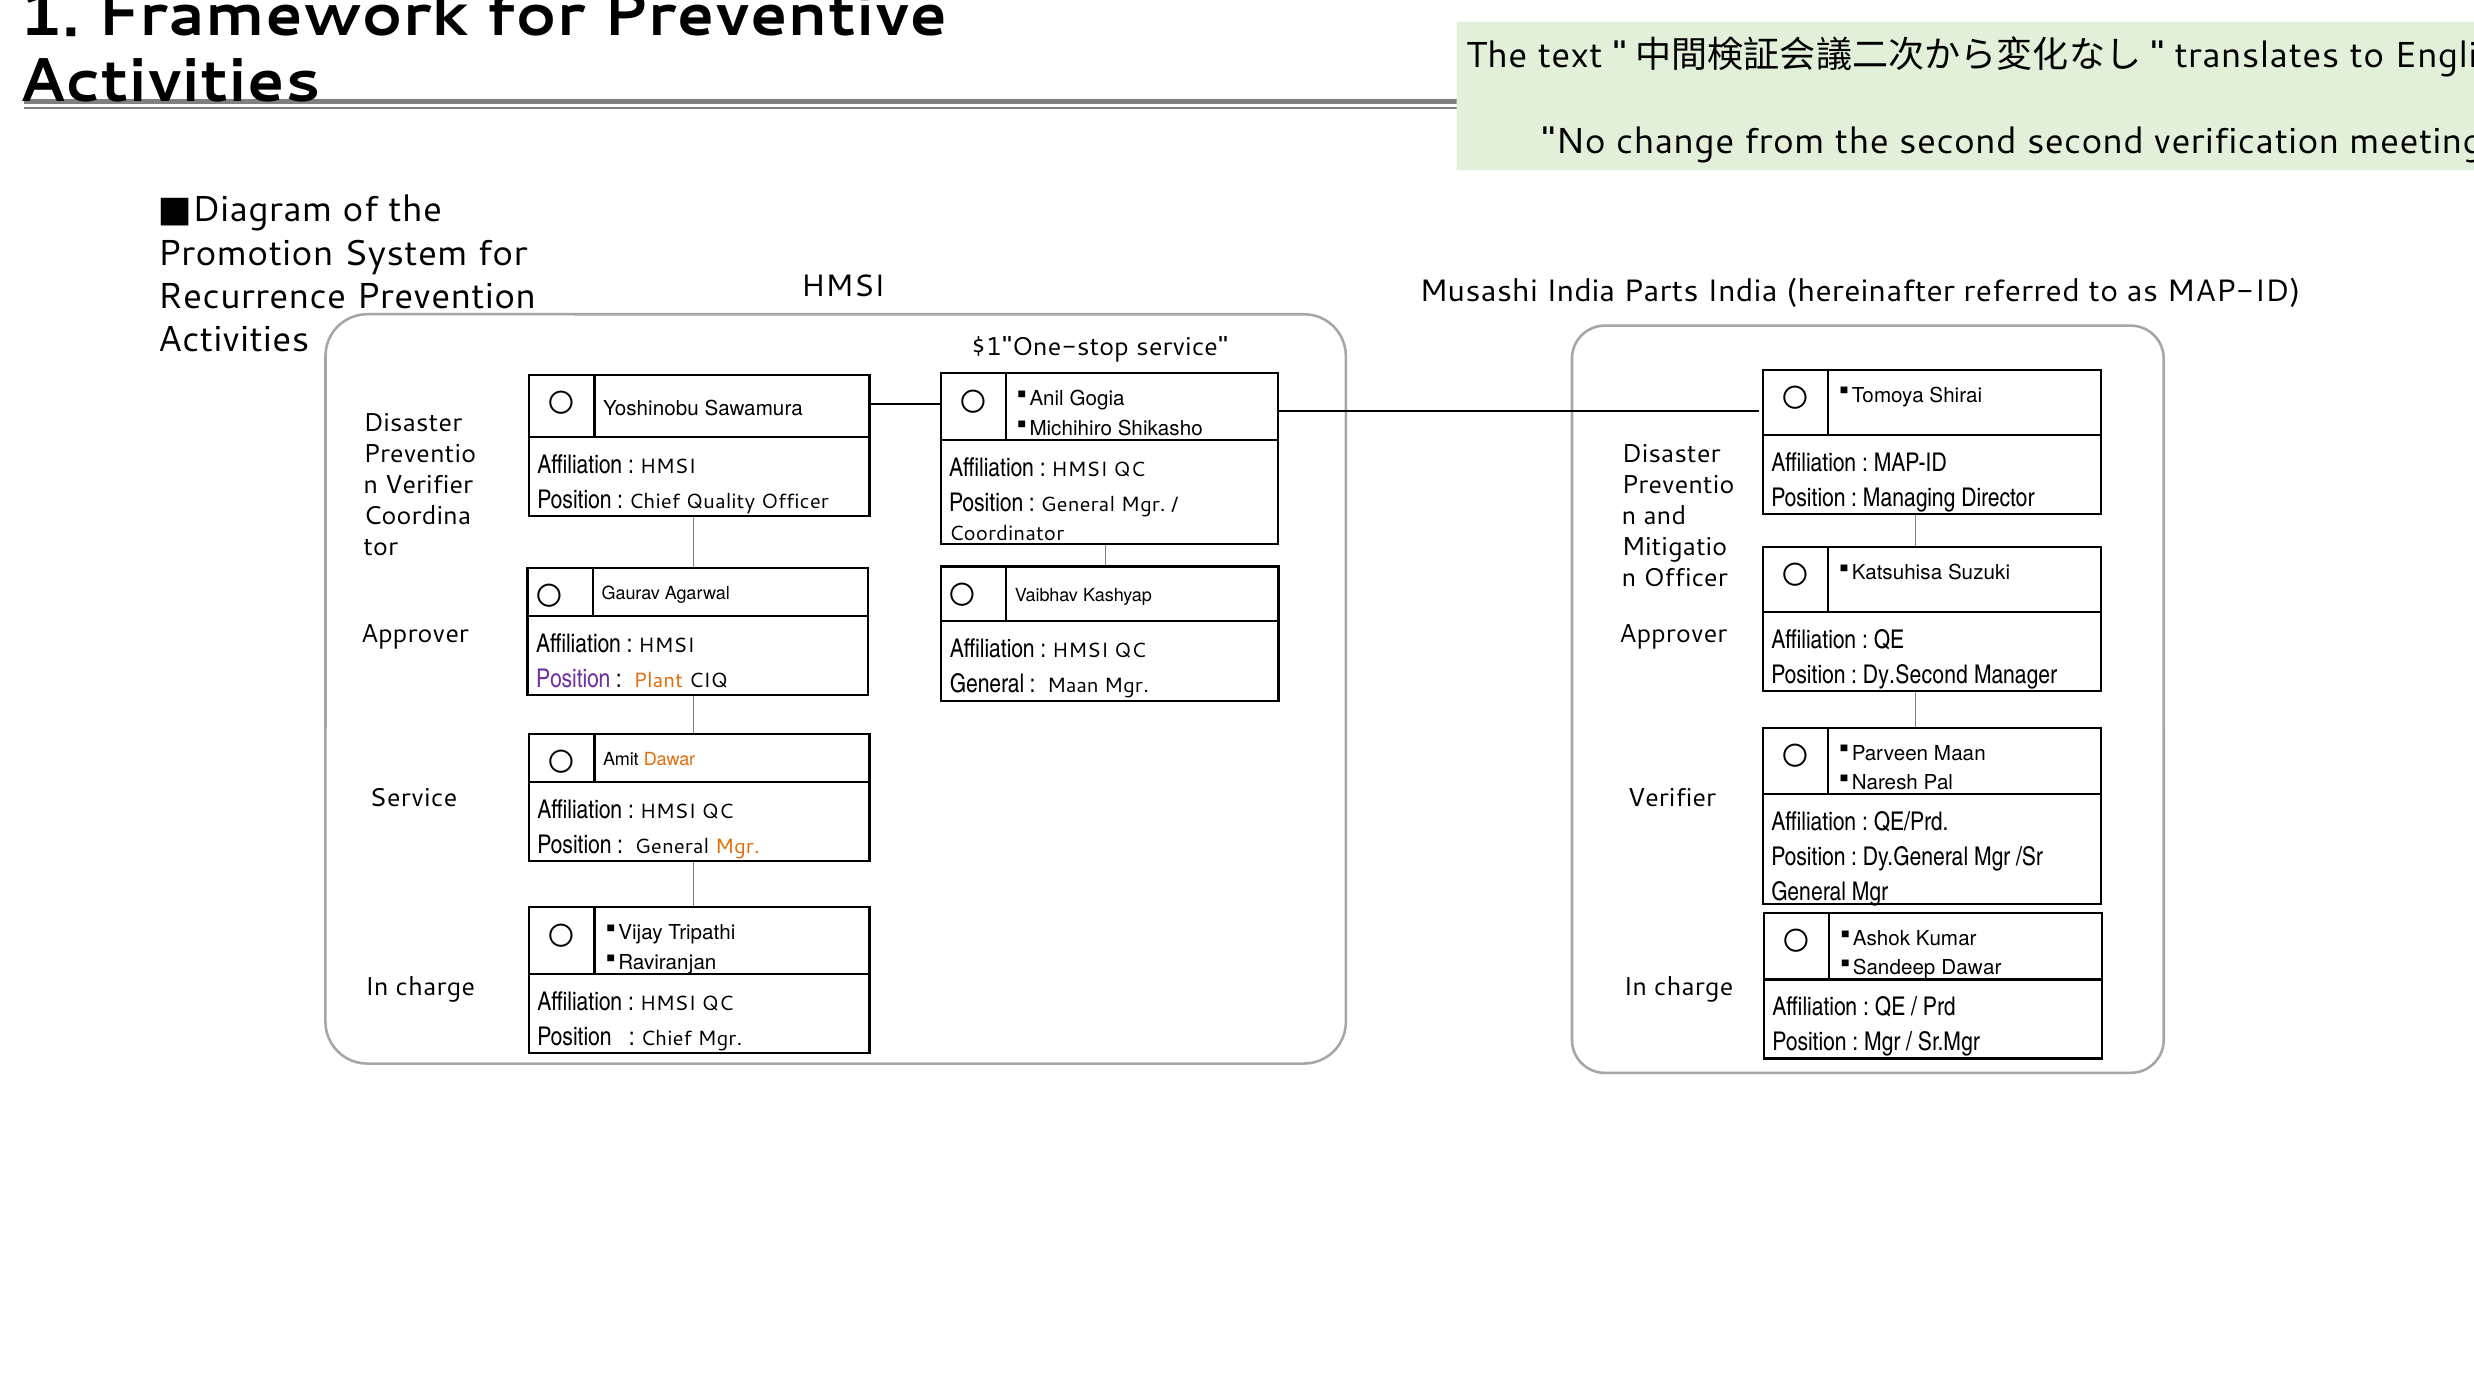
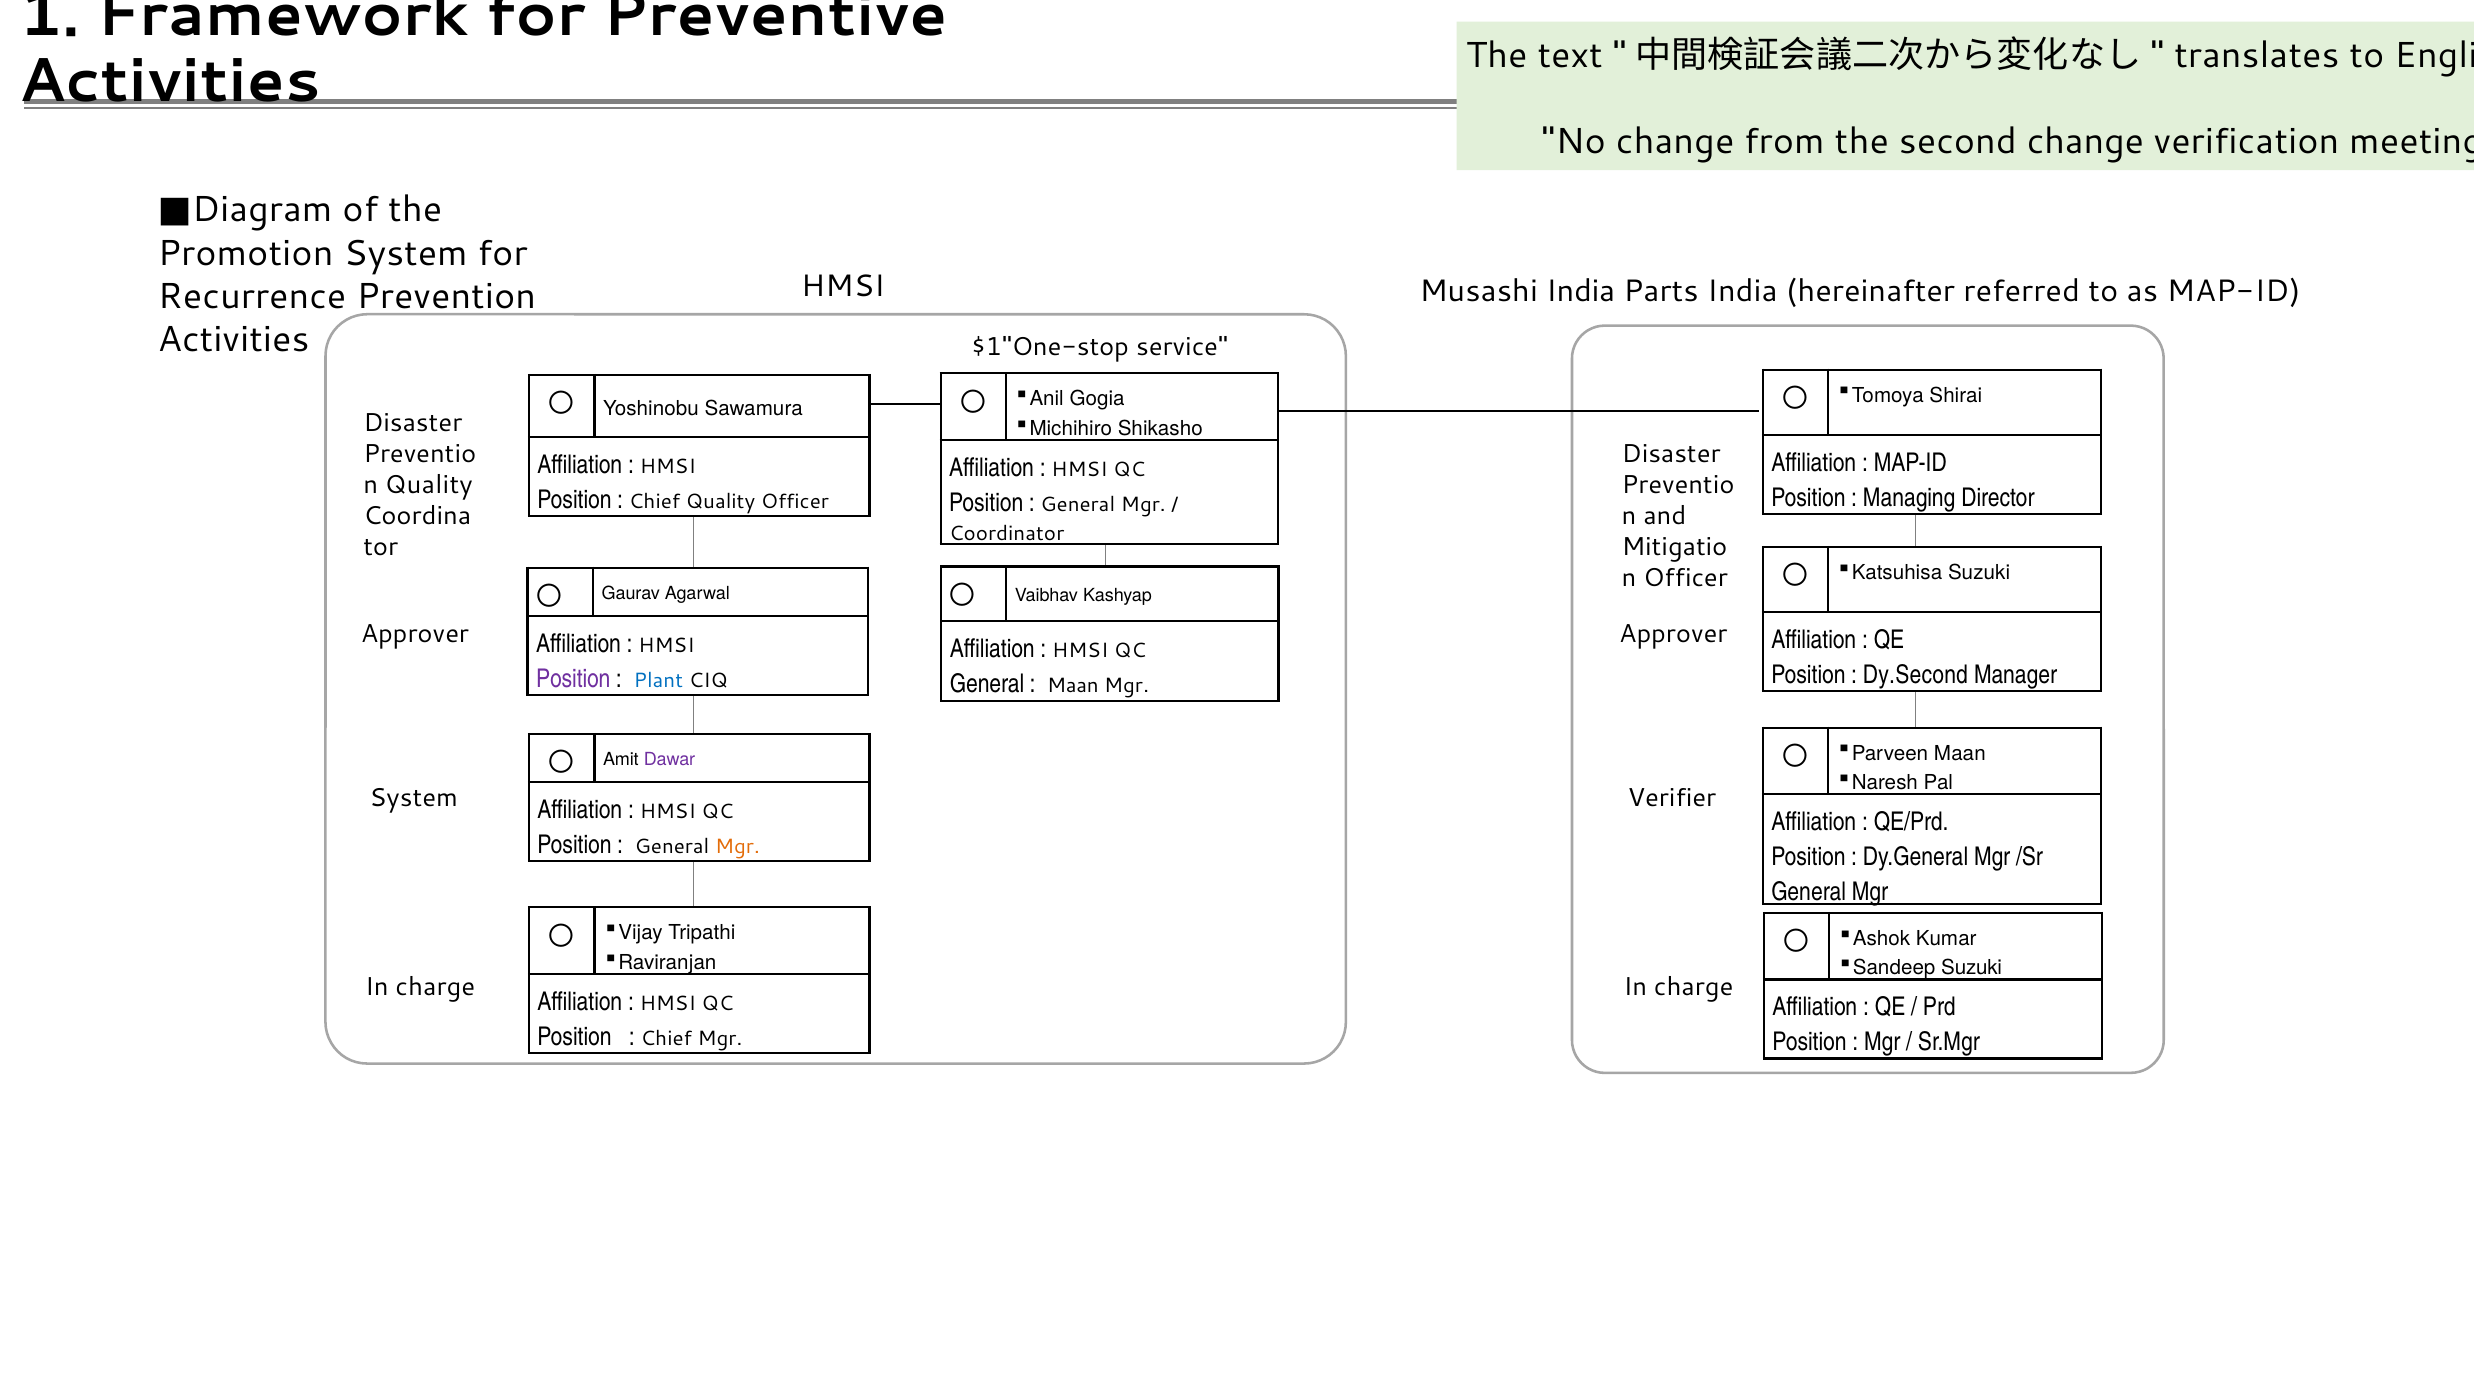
second second: second -> change (2085, 142)
Verifier: Verifier -> Quality (429, 484)
Plant colour: orange -> blue (658, 680)
Dawar colour: orange -> purple (670, 760)
Service: Service -> System (414, 798)
Dawar: Dawar -> Suzuki (1972, 968)
